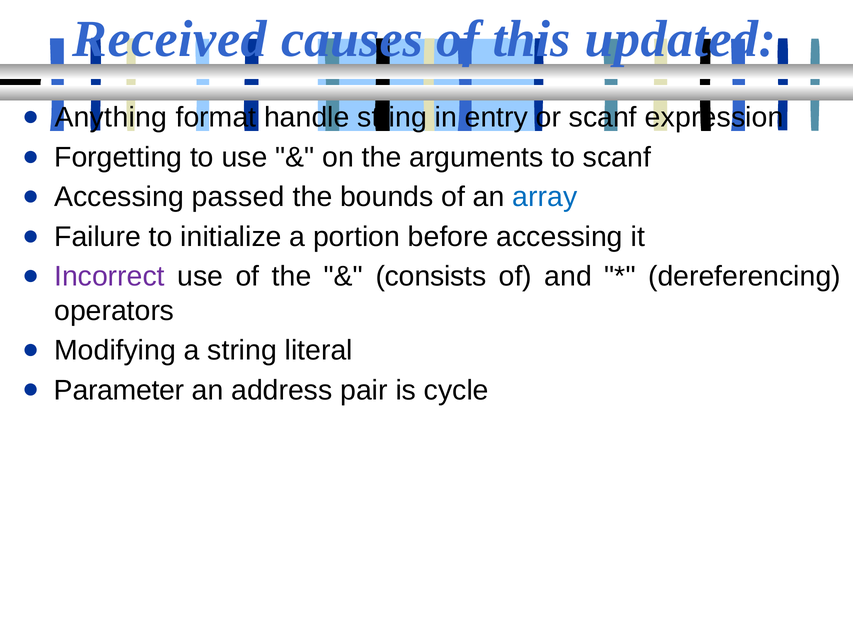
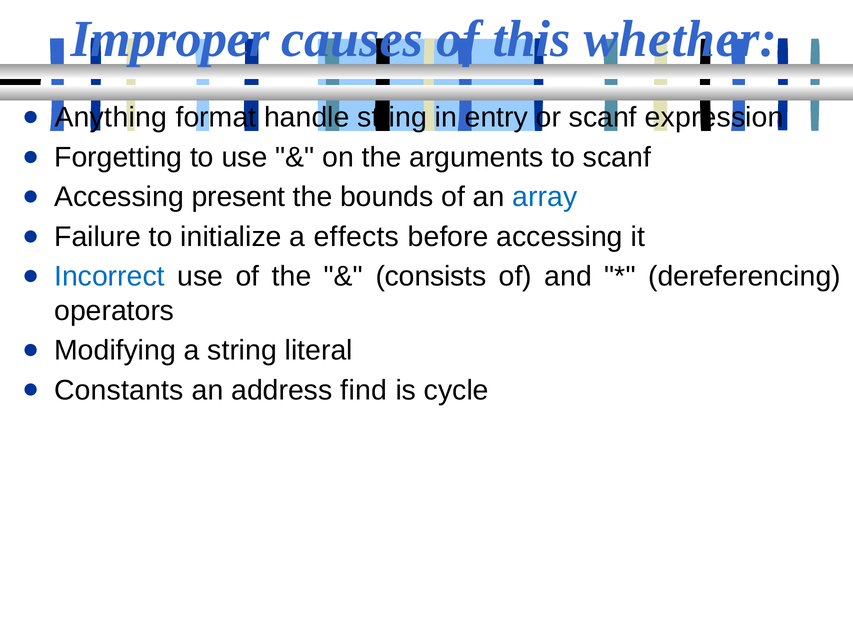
Received: Received -> Improper (170, 39)
updated: updated -> whether (680, 39)
passed: passed -> present (238, 197)
portion: portion -> effects (356, 237)
Incorrect colour: purple -> blue (109, 277)
Parameter: Parameter -> Constants (119, 391)
pair: pair -> find (364, 391)
